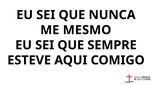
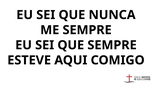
ME MESMO: MESMO -> SEMPRE (87, 30)
